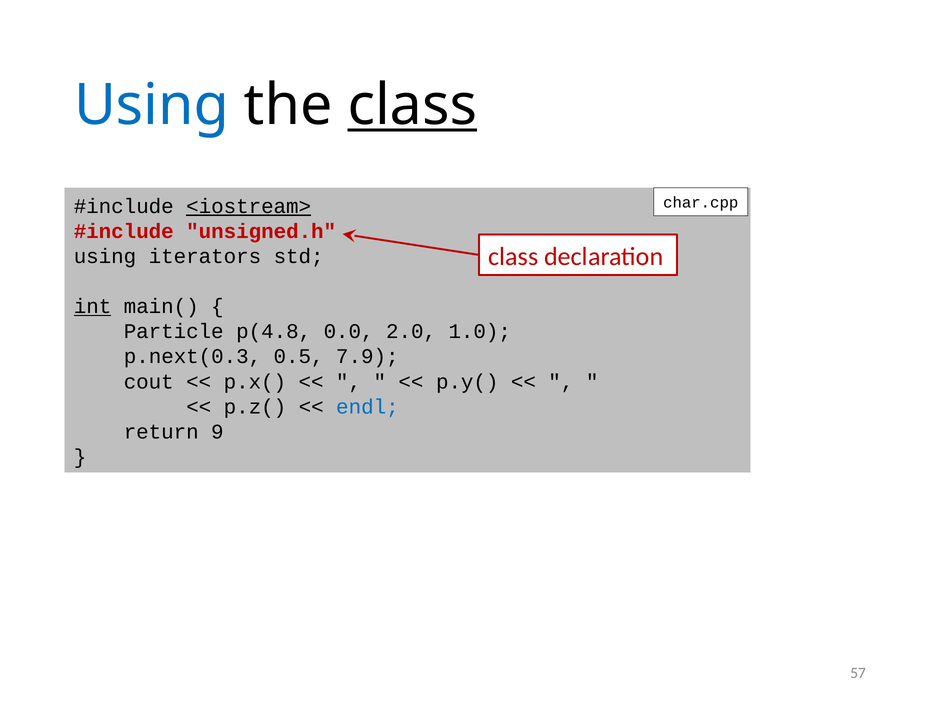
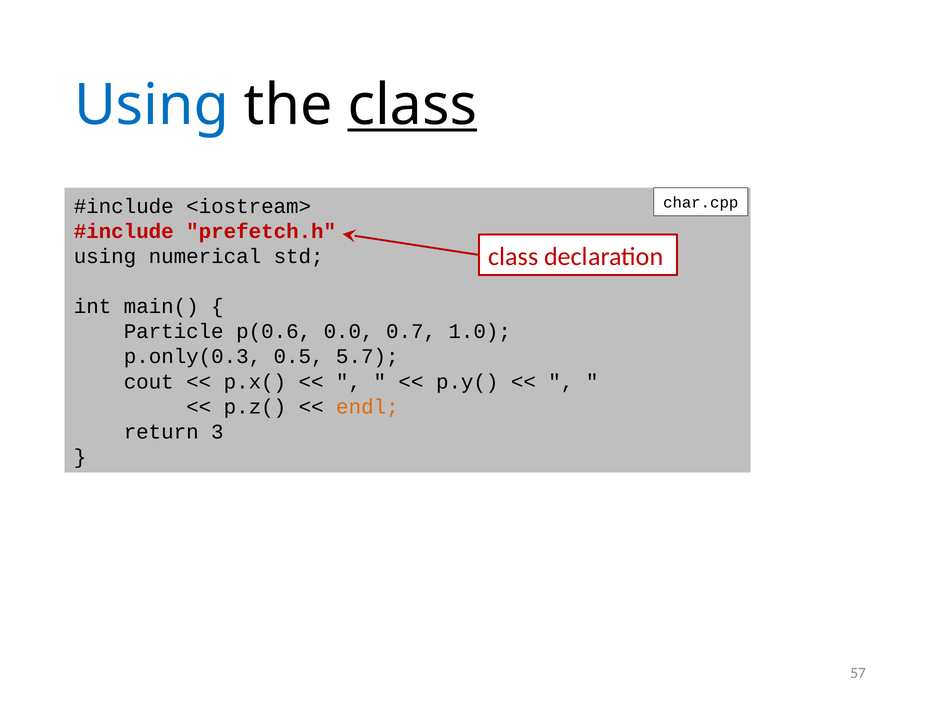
<iostream> underline: present -> none (249, 206)
unsigned.h: unsigned.h -> prefetch.h (261, 231)
iterators: iterators -> numerical (205, 256)
int underline: present -> none (93, 306)
p(4.8: p(4.8 -> p(0.6 (274, 332)
2.0: 2.0 -> 0.7 (411, 332)
p.next(0.3: p.next(0.3 -> p.only(0.3 (193, 357)
7.9: 7.9 -> 5.7 (367, 357)
endl colour: blue -> orange (367, 407)
9: 9 -> 3 (217, 432)
